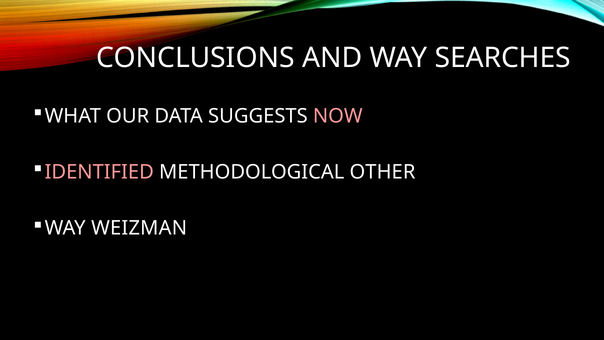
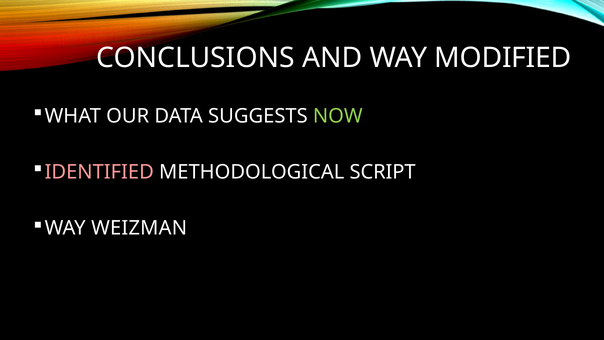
SEARCHES: SEARCHES -> MODIFIED (503, 58)
NOW colour: pink -> light green (338, 116)
OTHER: OTHER -> SCRIPT (383, 172)
